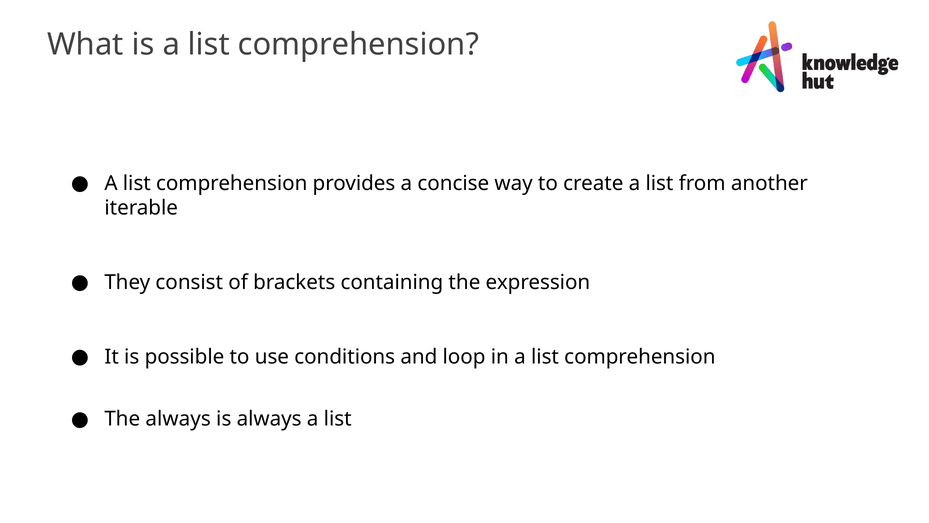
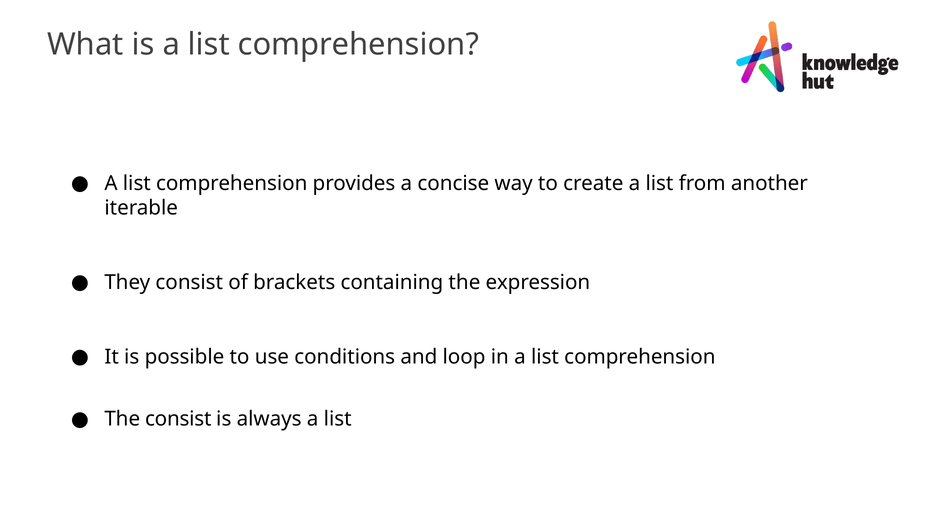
The always: always -> consist (178, 419)
